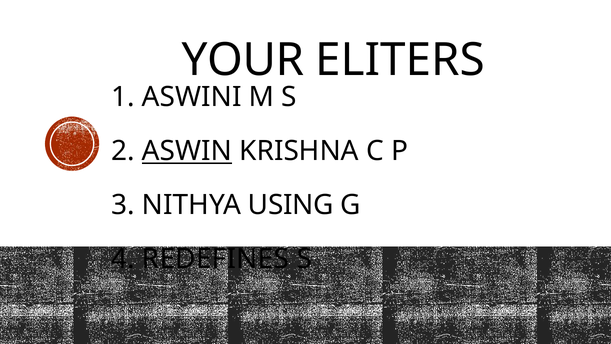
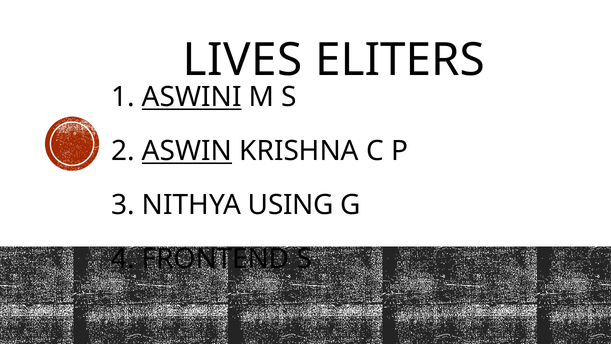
YOUR: YOUR -> LIVES (242, 60)
ASWINI underline: none -> present (192, 97)
REDEFINES: REDEFINES -> FRONTEND (216, 259)
